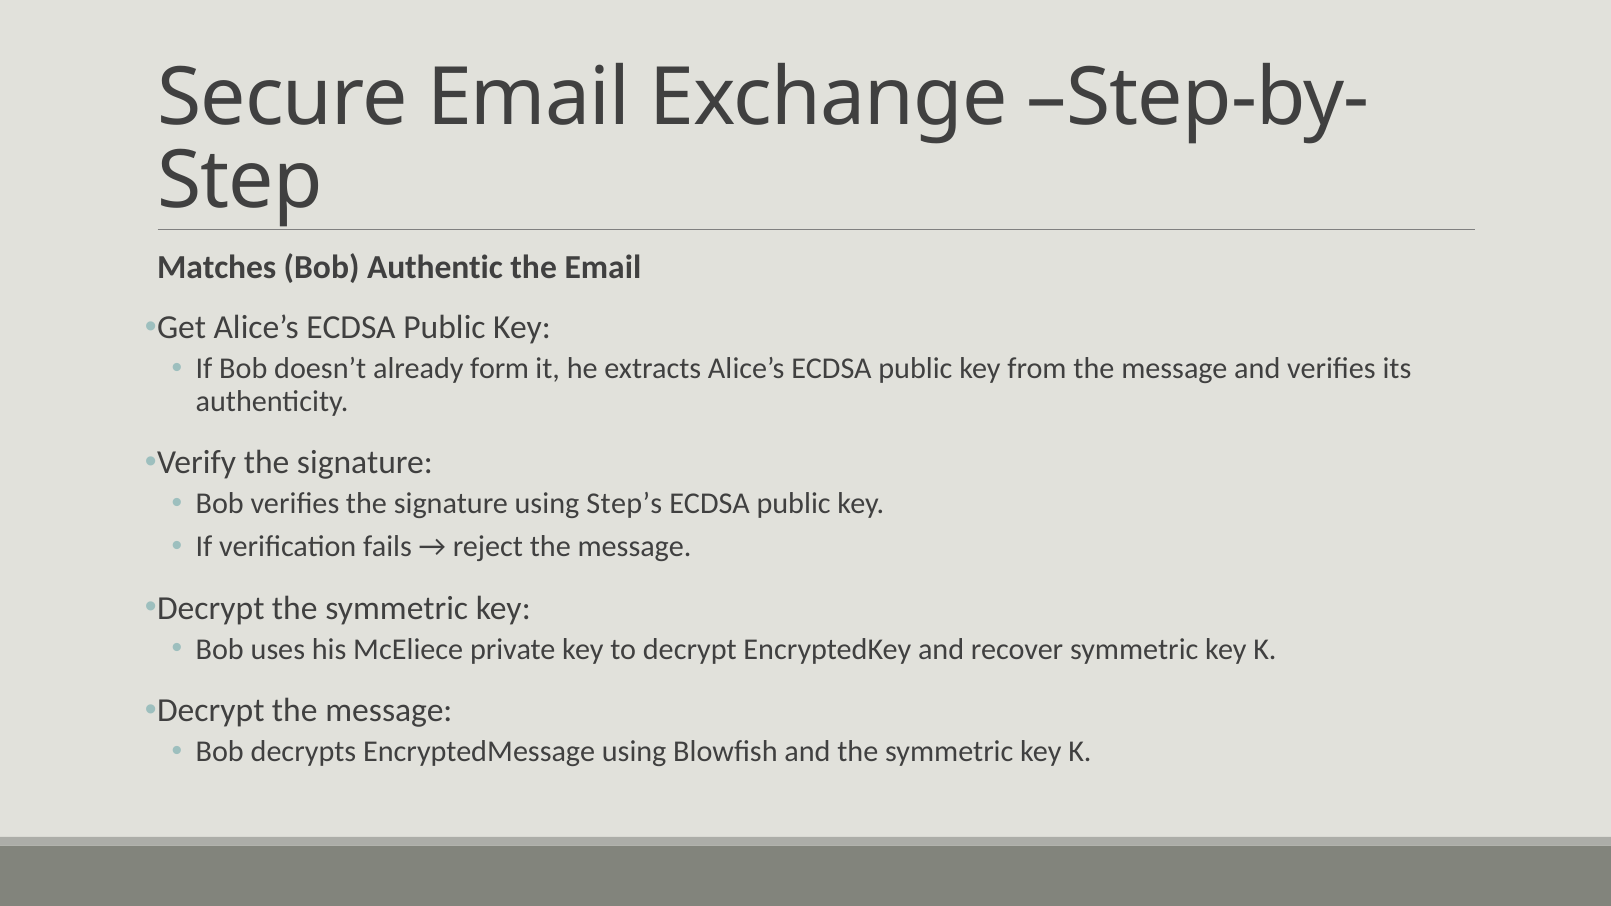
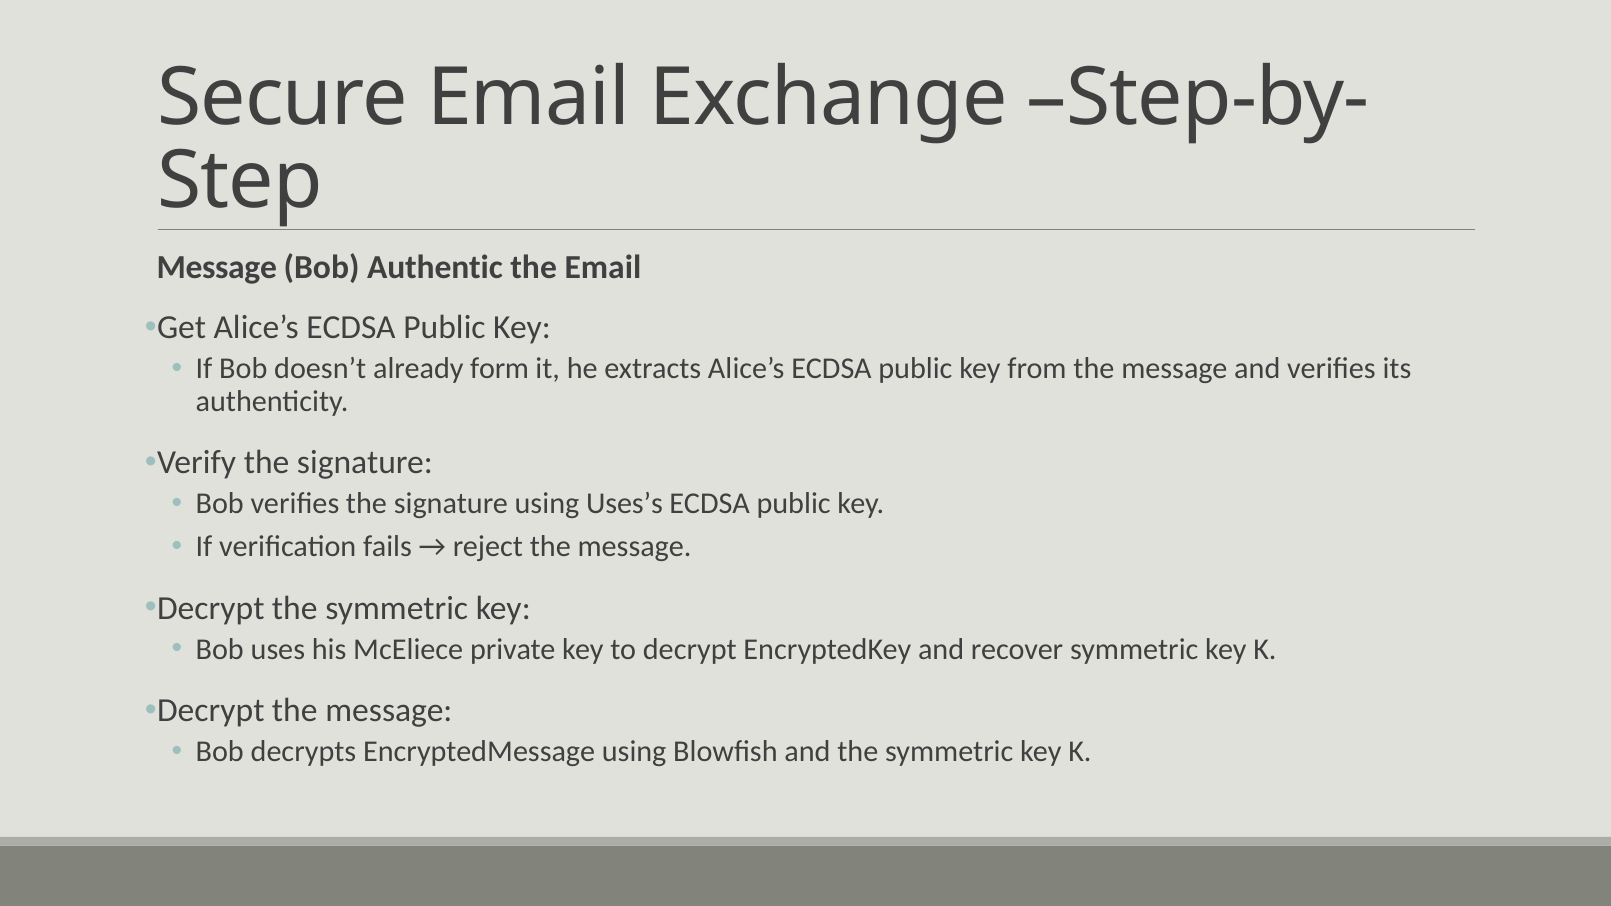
Matches: Matches -> Message (217, 268)
Step’s: Step’s -> Uses’s (625, 504)
